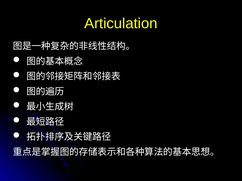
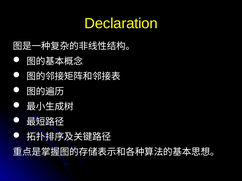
Articulation: Articulation -> Declaration (121, 23)
